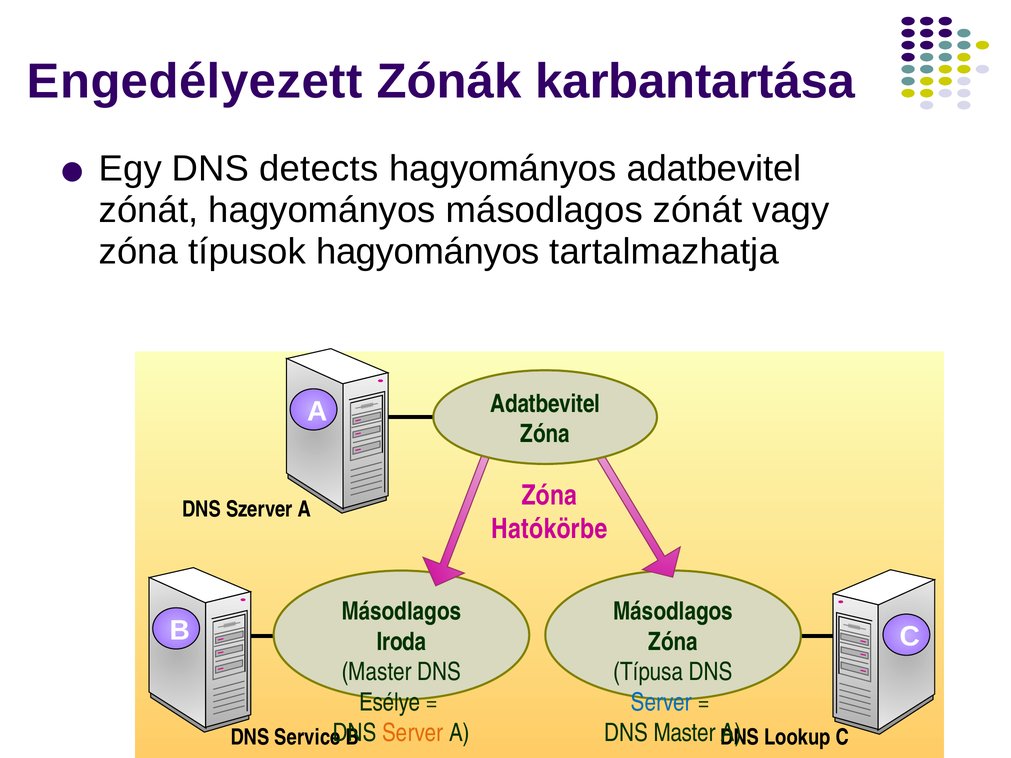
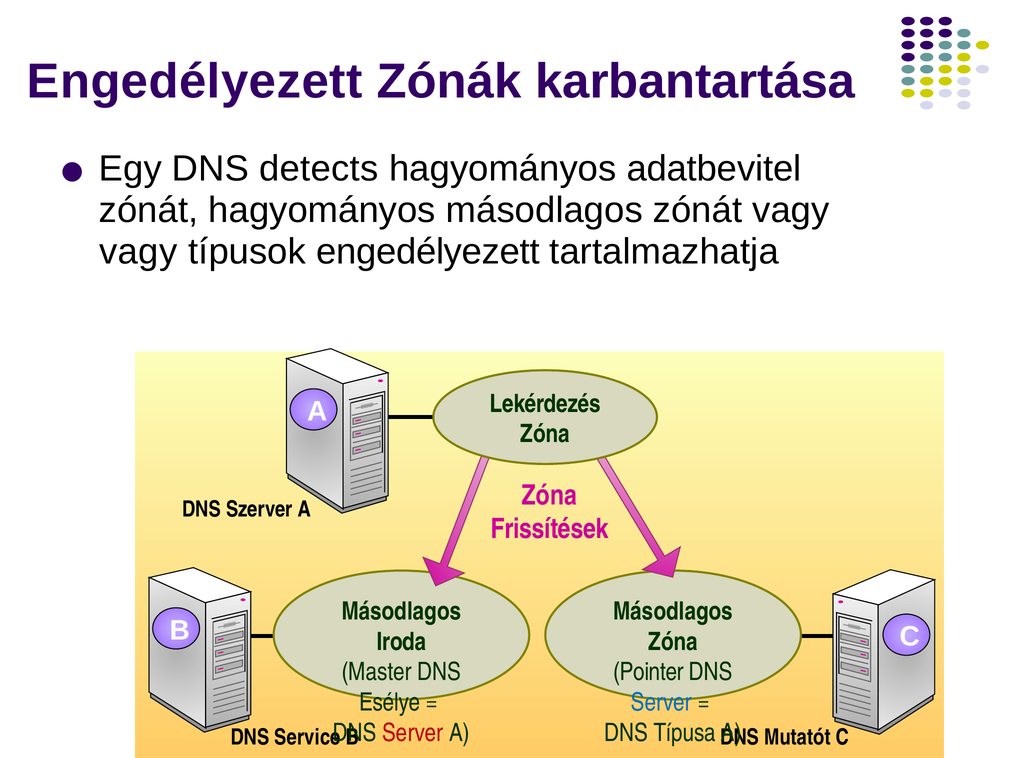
zóna: zóna -> vagy (138, 252)
típusok hagyományos: hagyományos -> engedélyezett (428, 252)
Adatbevitel: Adatbevitel -> Lekérdezés (545, 404)
Hatókörbe: Hatókörbe -> Frissítések (550, 529)
Típusa: Típusa -> Pointer (648, 672)
Server colour: orange -> red (413, 733)
DNS Master: Master -> Típusa (685, 733)
Lookup: Lookup -> Mutatót (797, 738)
